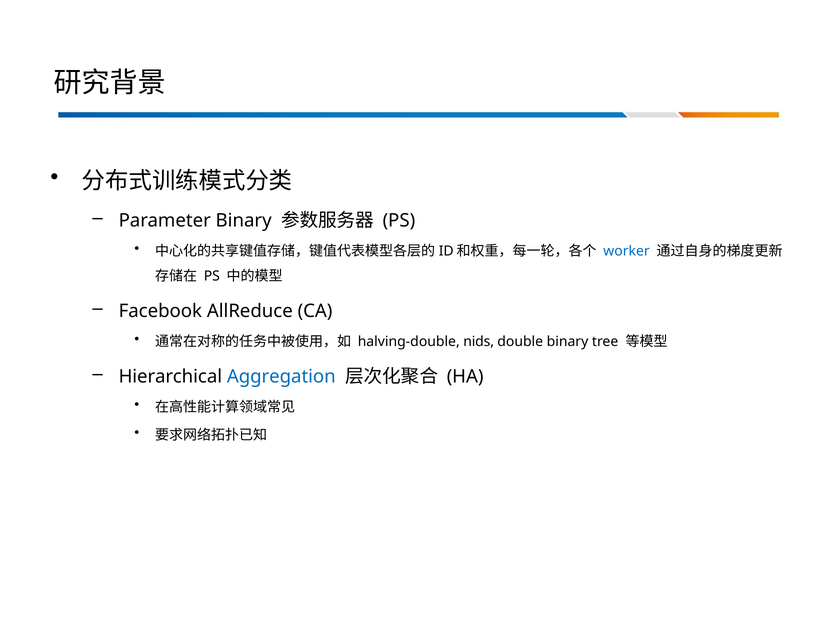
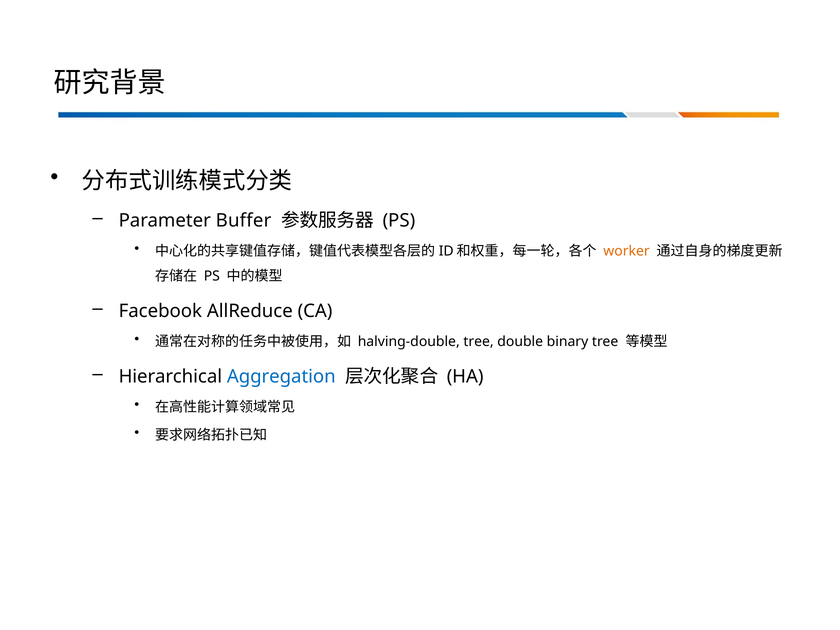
Parameter Binary: Binary -> Buffer (244, 221)
worker colour: blue -> orange (627, 251)
halving-double nids: nids -> tree (479, 342)
